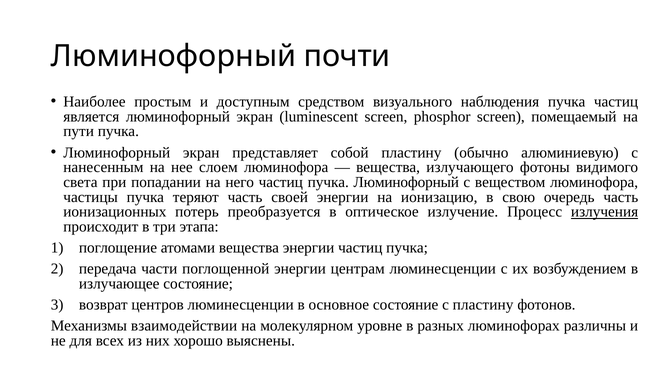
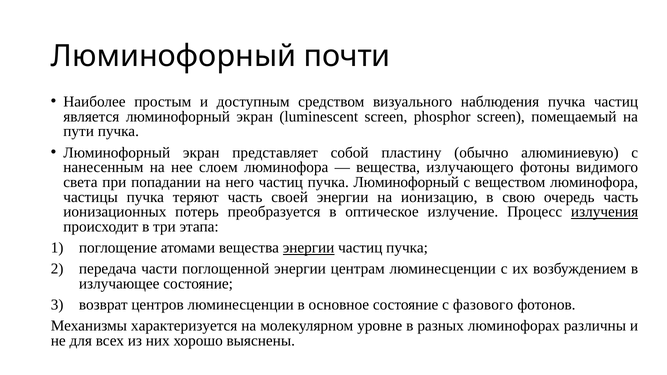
энергии underline: none -> present (309, 248)
с пластину: пластину -> фазового (483, 305)
взаимодействии: взаимодействии -> характеризуется (184, 326)
